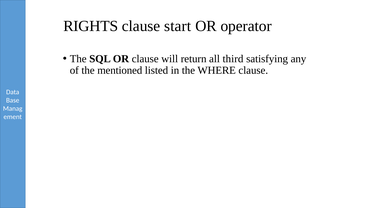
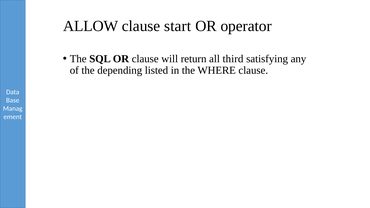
RIGHTS: RIGHTS -> ALLOW (91, 26)
mentioned: mentioned -> depending (120, 70)
